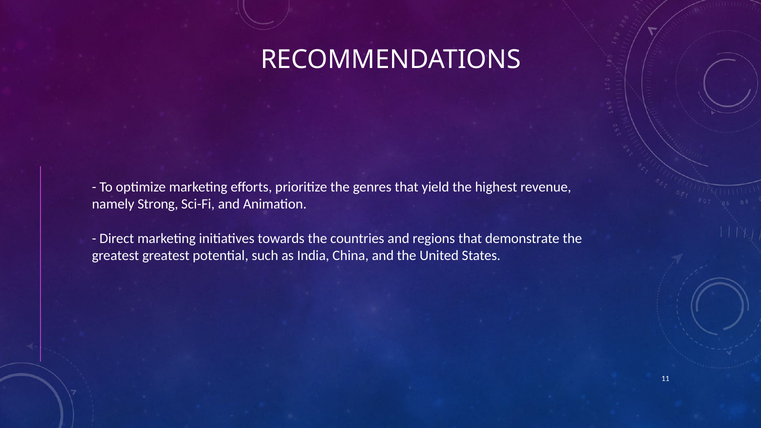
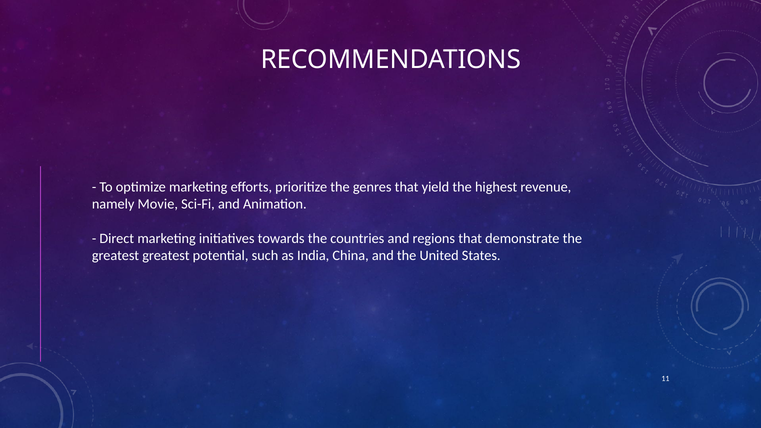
Strong: Strong -> Movie (158, 204)
